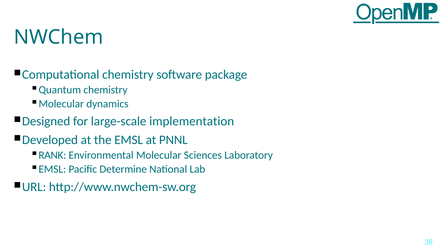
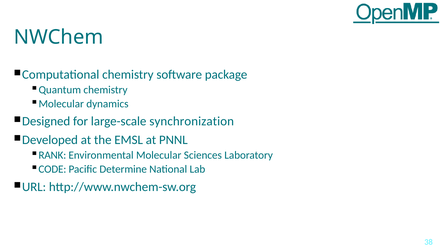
implementation: implementation -> synchronization (192, 121)
EMSL: EMSL -> CODE (52, 169)
